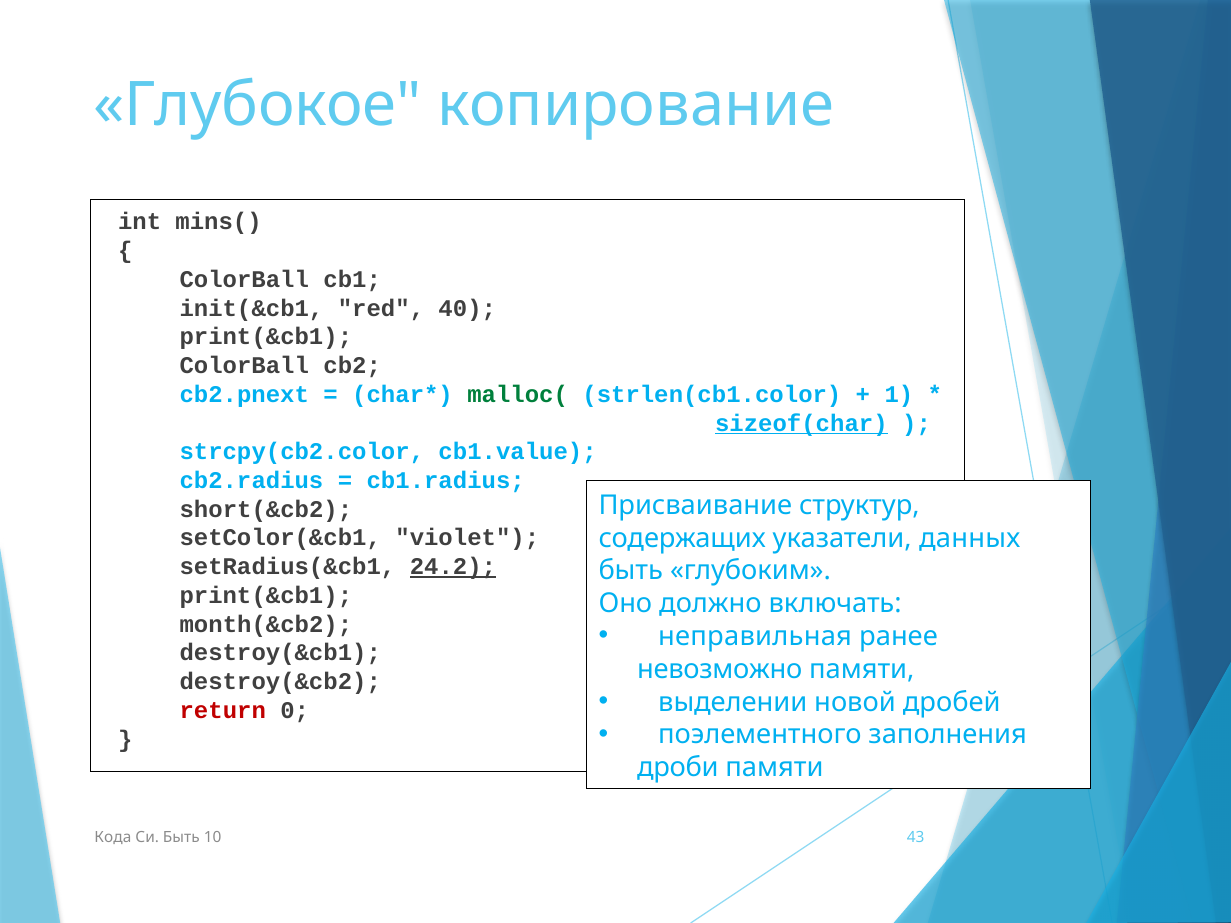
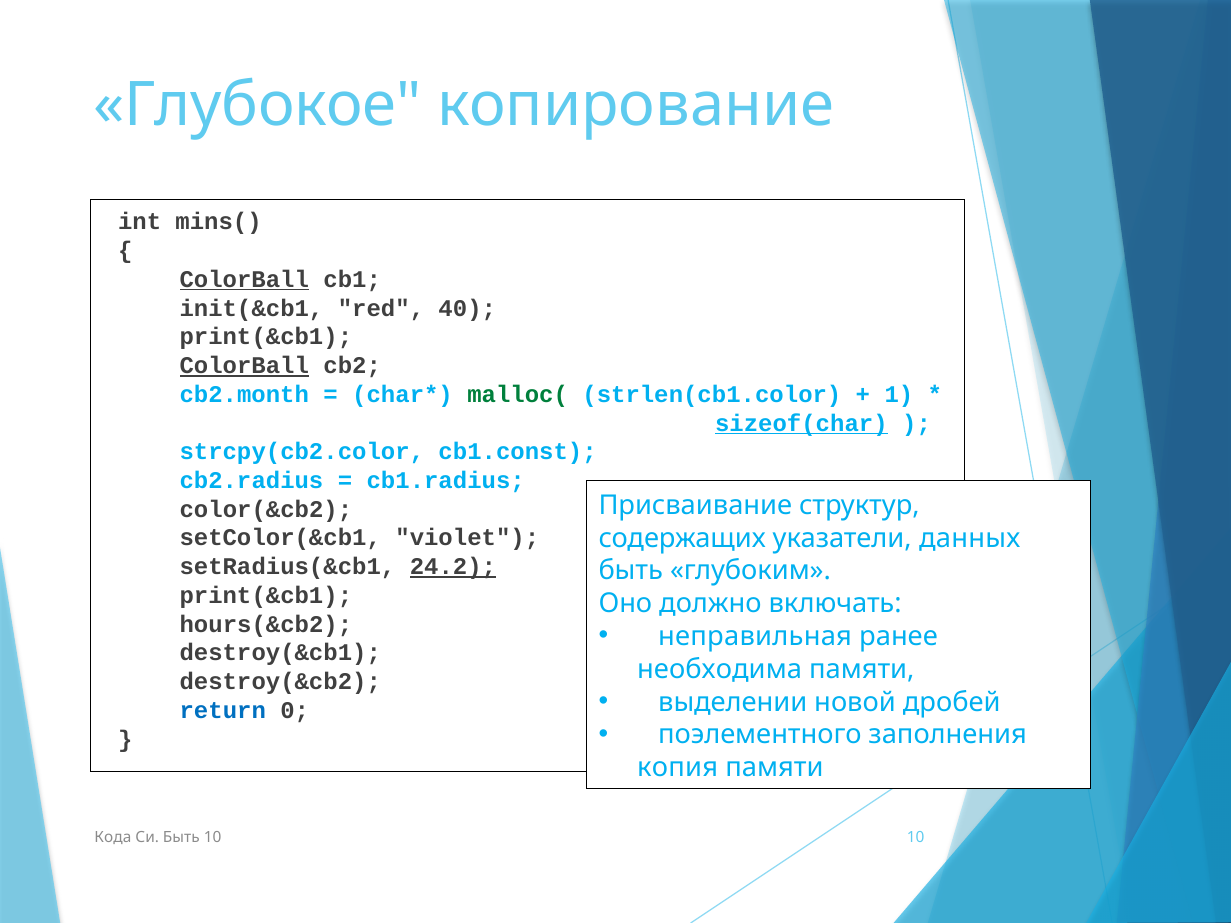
ColorBall underline: none -> present (244, 280)
ColorBall underline: none -> present (244, 366)
cb2.pnext: cb2.pnext -> cb2.month (244, 395)
cb1.value: cb1.value -> cb1.const (518, 452)
short(&cb2: short(&cb2 -> color(&cb2 (266, 509)
month(&cb2: month(&cb2 -> hours(&cb2 (266, 624)
невозможно: невозможно -> необходима (720, 669)
return colour: red -> blue (223, 711)
дроби: дроби -> копия (678, 768)
10 43: 43 -> 10 (916, 838)
